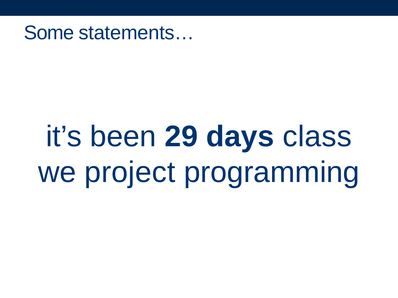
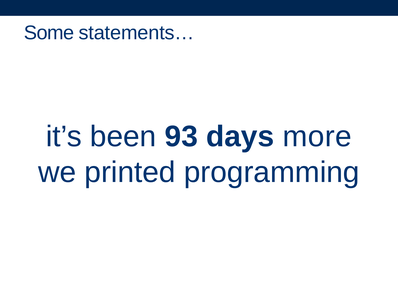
29: 29 -> 93 (181, 137)
class: class -> more (317, 137)
project: project -> printed (130, 173)
